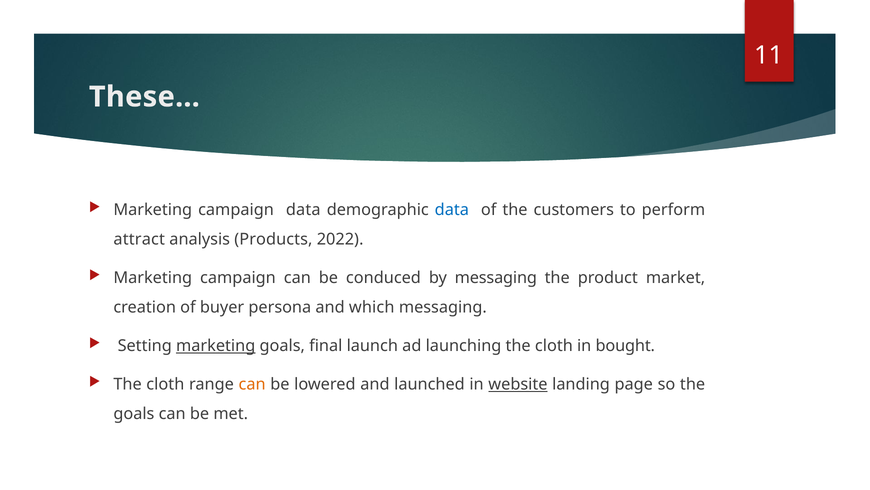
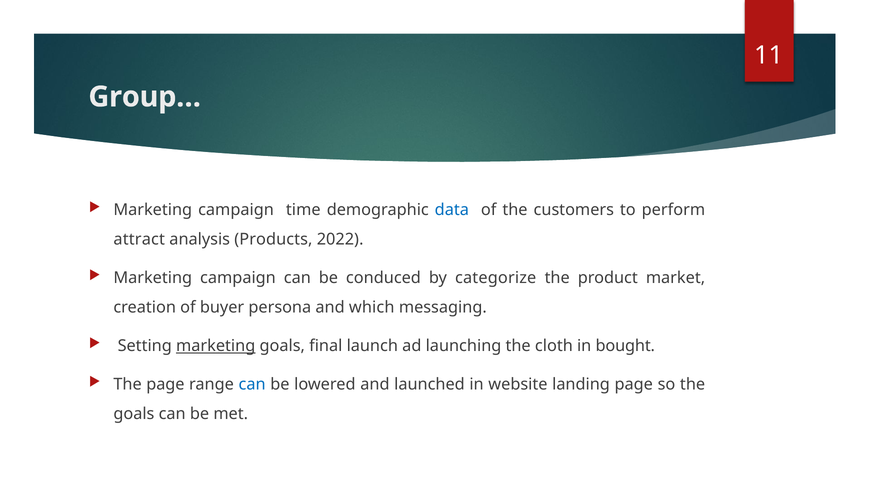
These…: These… -> Group… (145, 97)
campaign data: data -> time (303, 210)
by messaging: messaging -> categorize (496, 278)
cloth: cloth -> page (165, 384)
can colour: orange -> blue (252, 384)
website underline: present -> none (518, 384)
